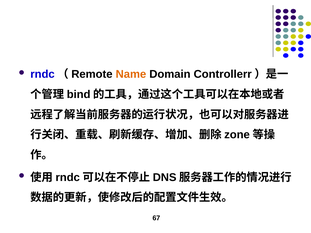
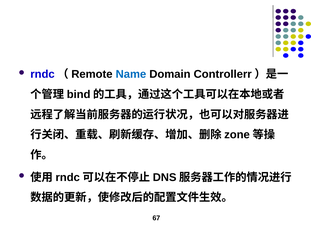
Name colour: orange -> blue (131, 74)
